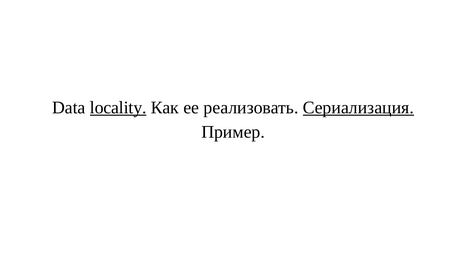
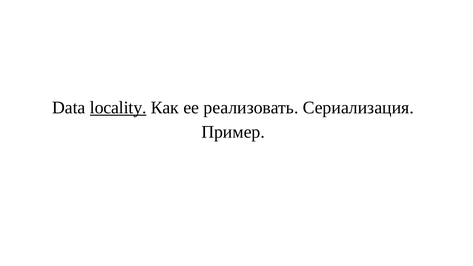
Сериализация underline: present -> none (358, 108)
